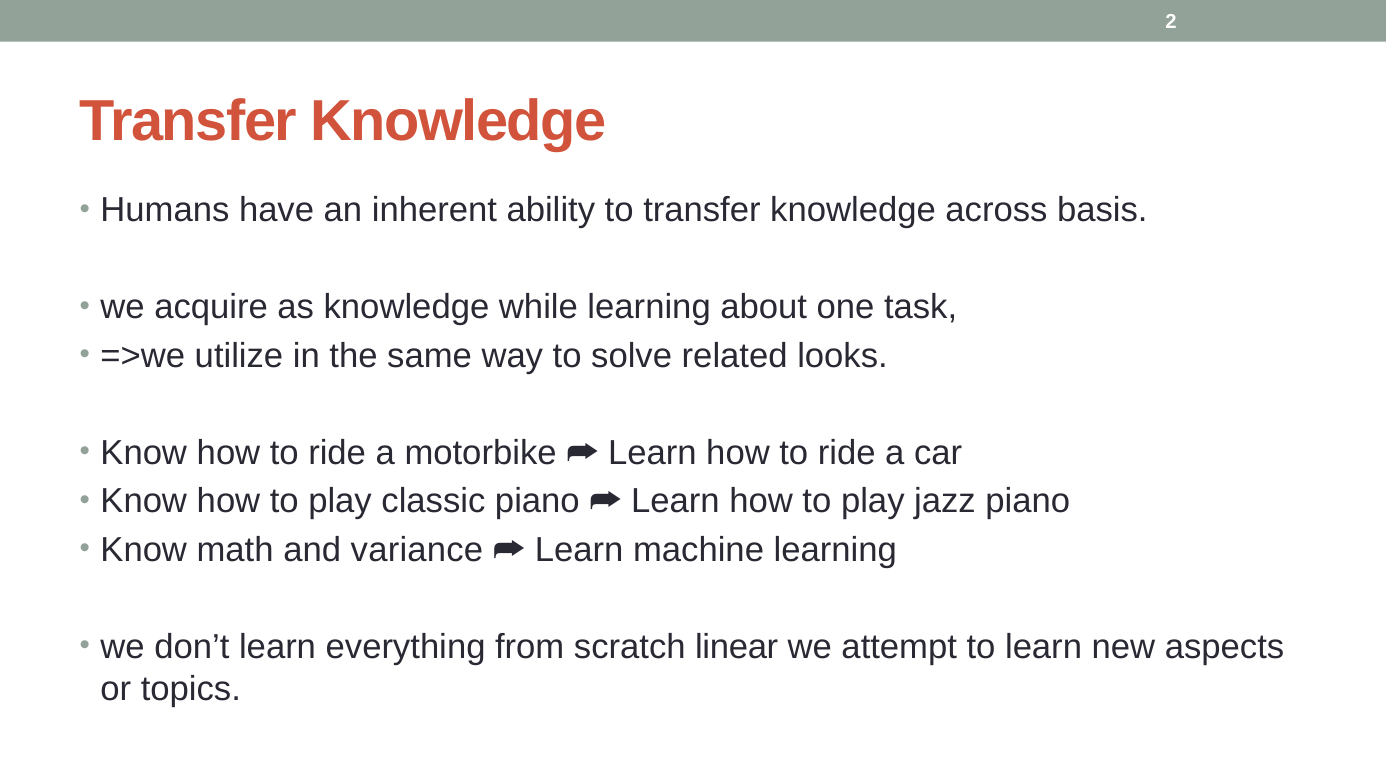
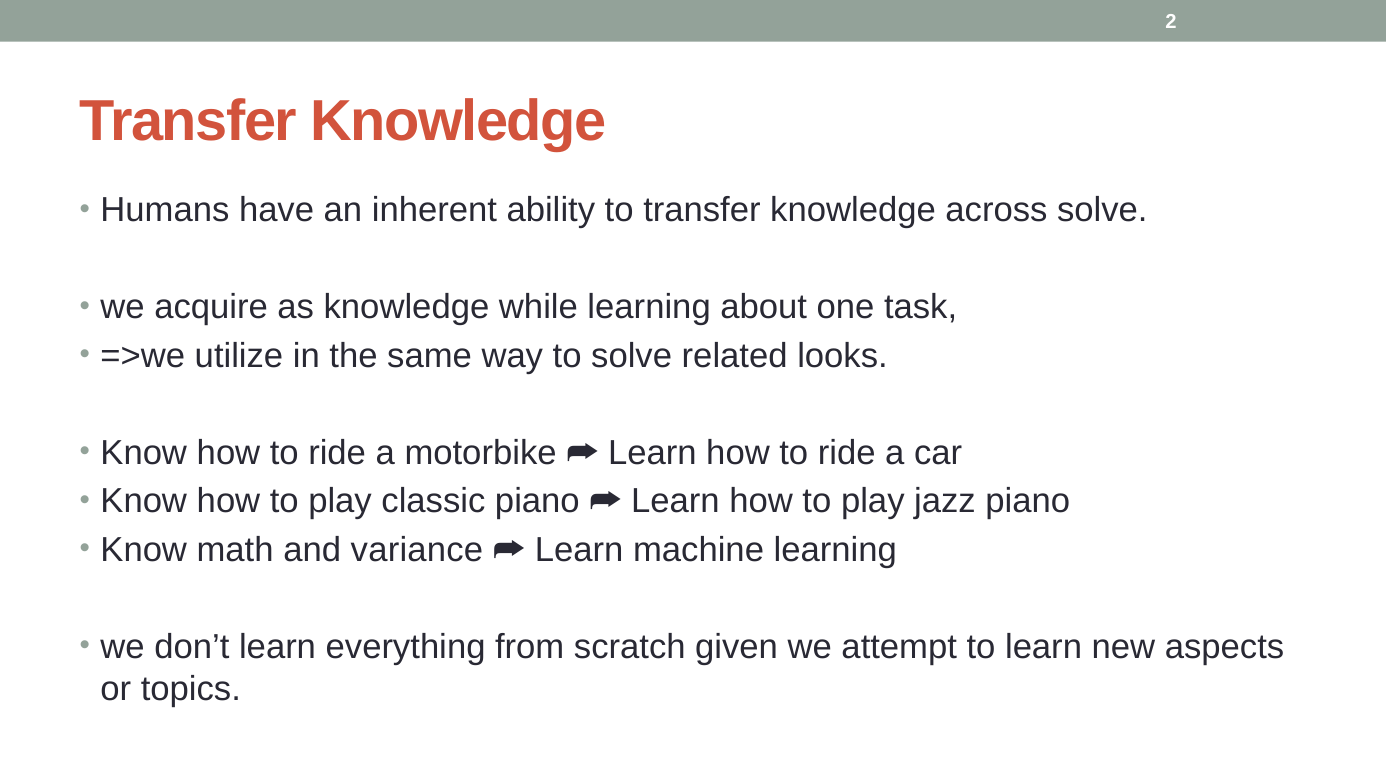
across basis: basis -> solve (1102, 210)
linear: linear -> given (737, 647)
